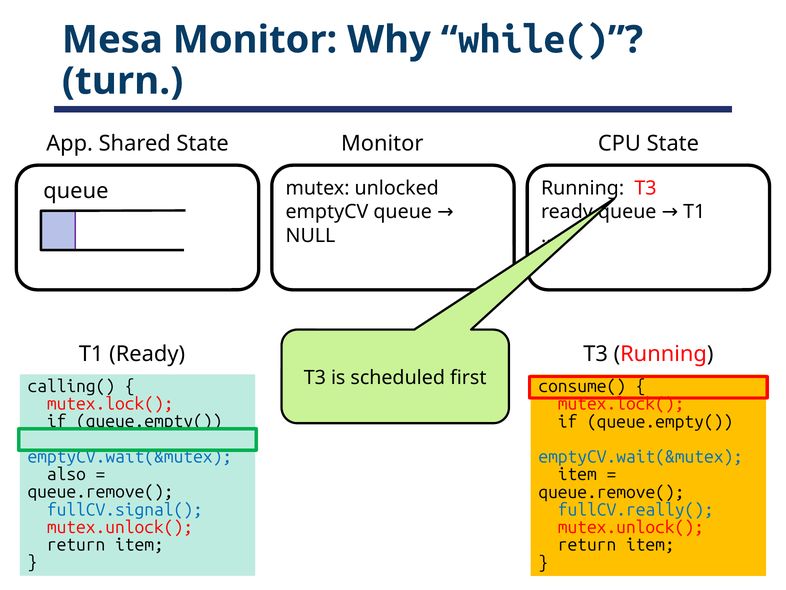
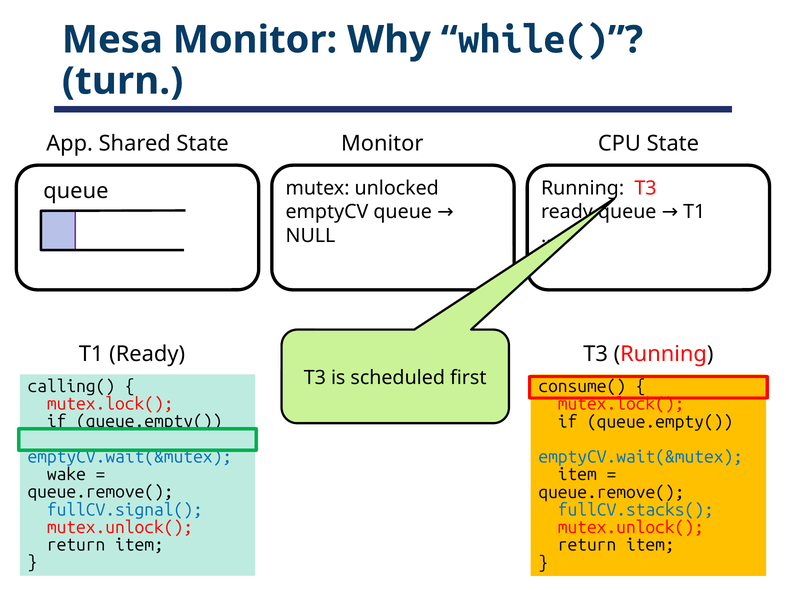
also: also -> wake (66, 474)
fullCV.really(: fullCV.really( -> fullCV.stacks( (636, 510)
